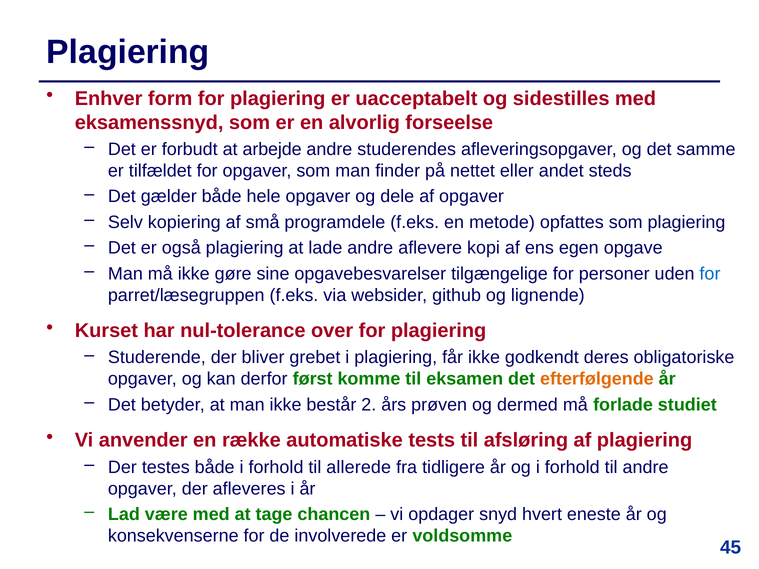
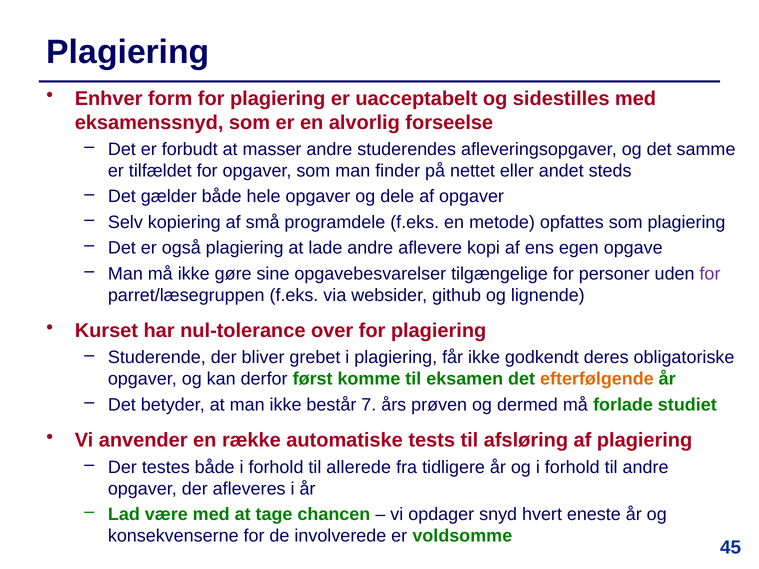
arbejde: arbejde -> masser (272, 149)
for colour: blue -> purple (710, 274)
2: 2 -> 7 (369, 405)
